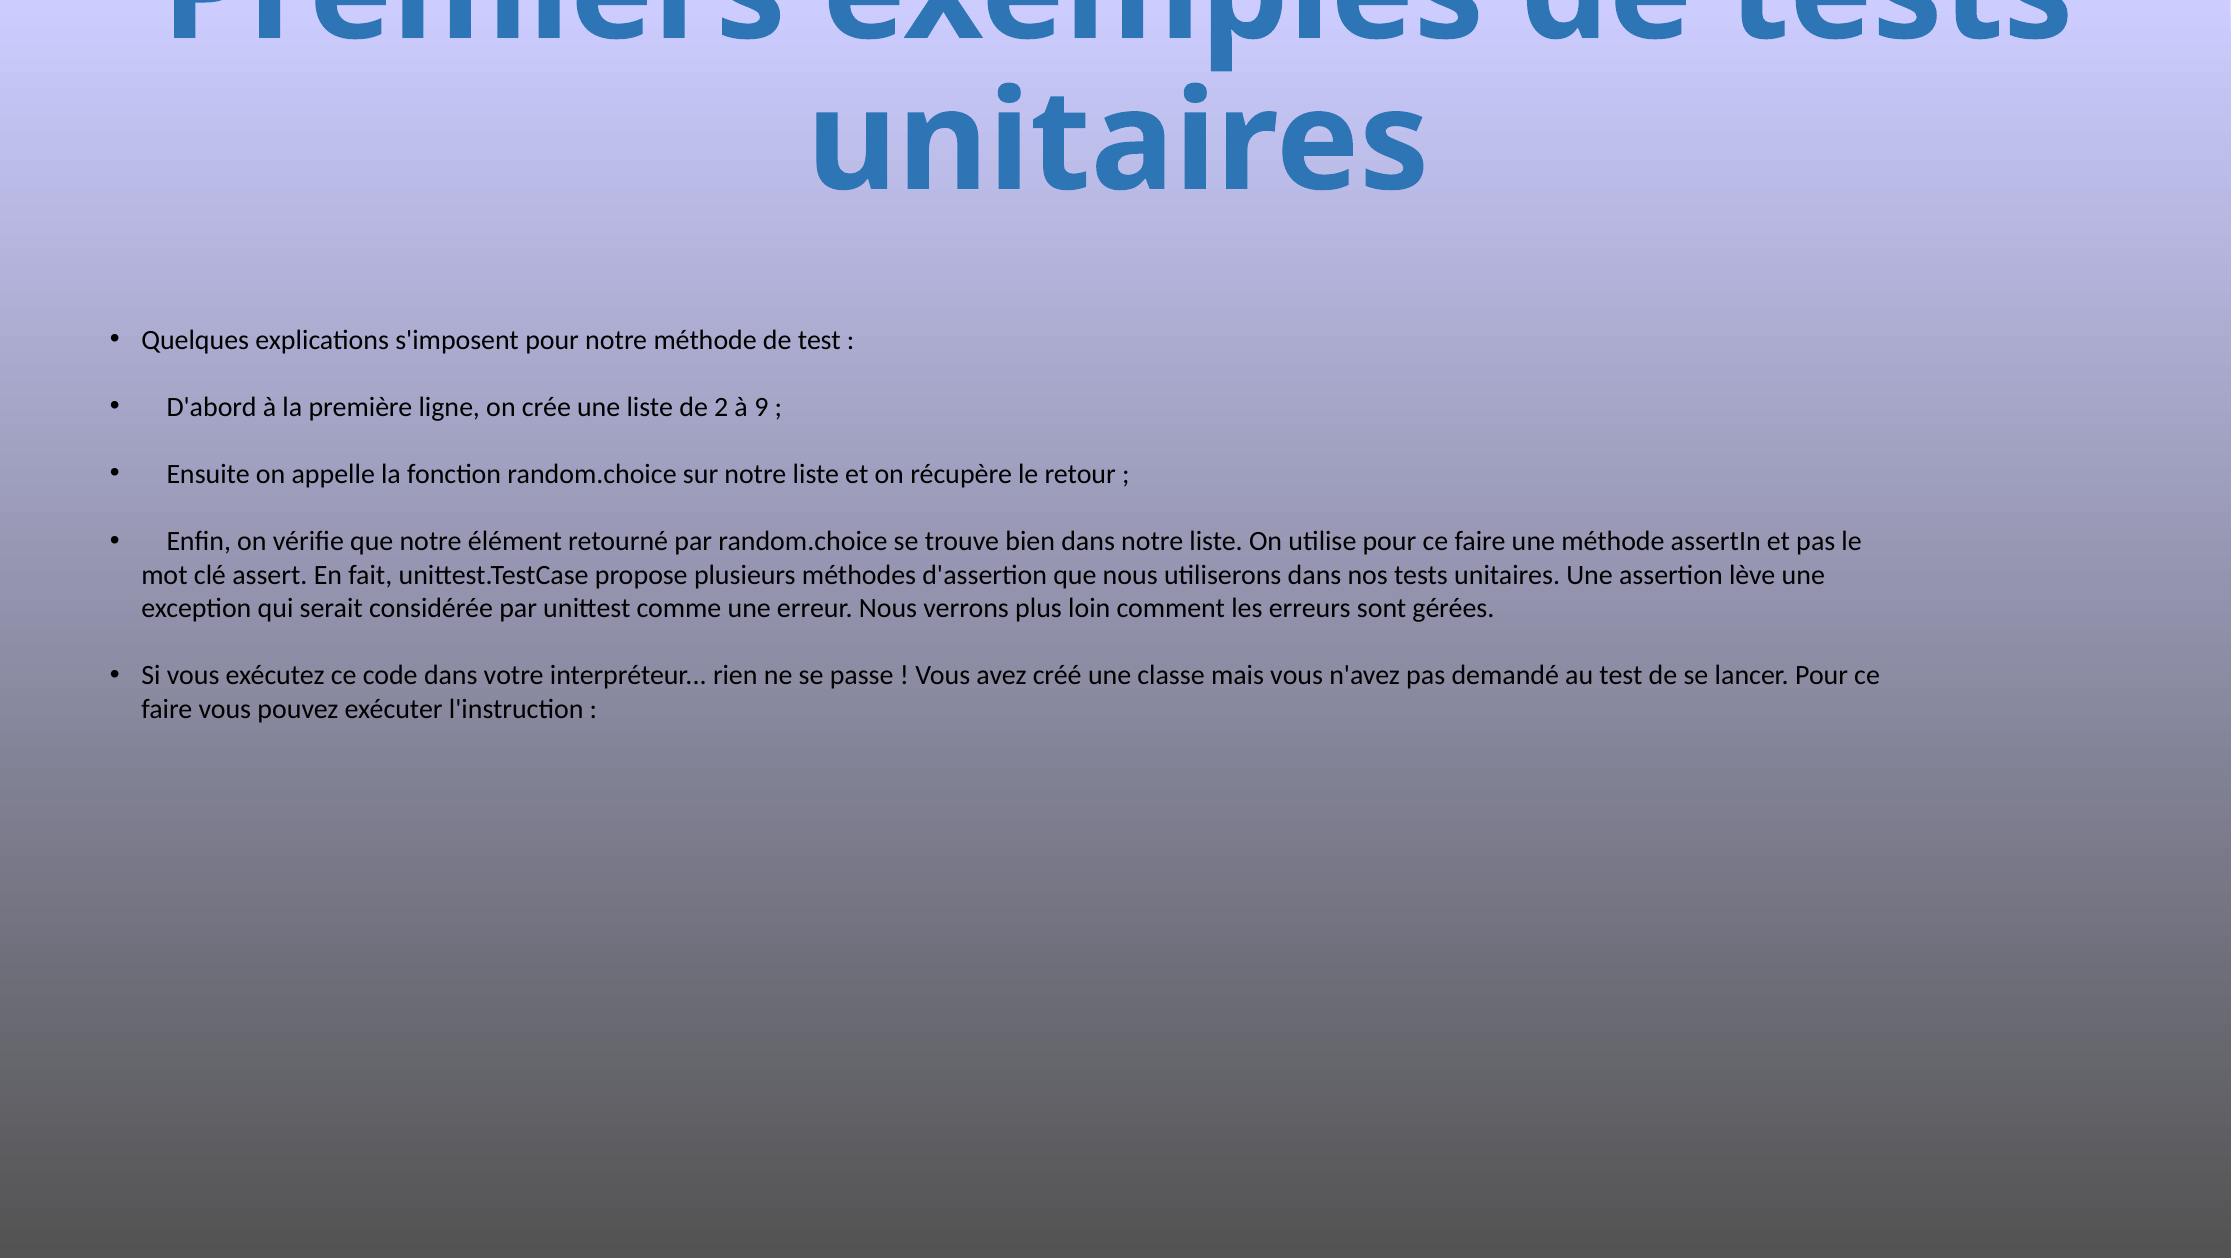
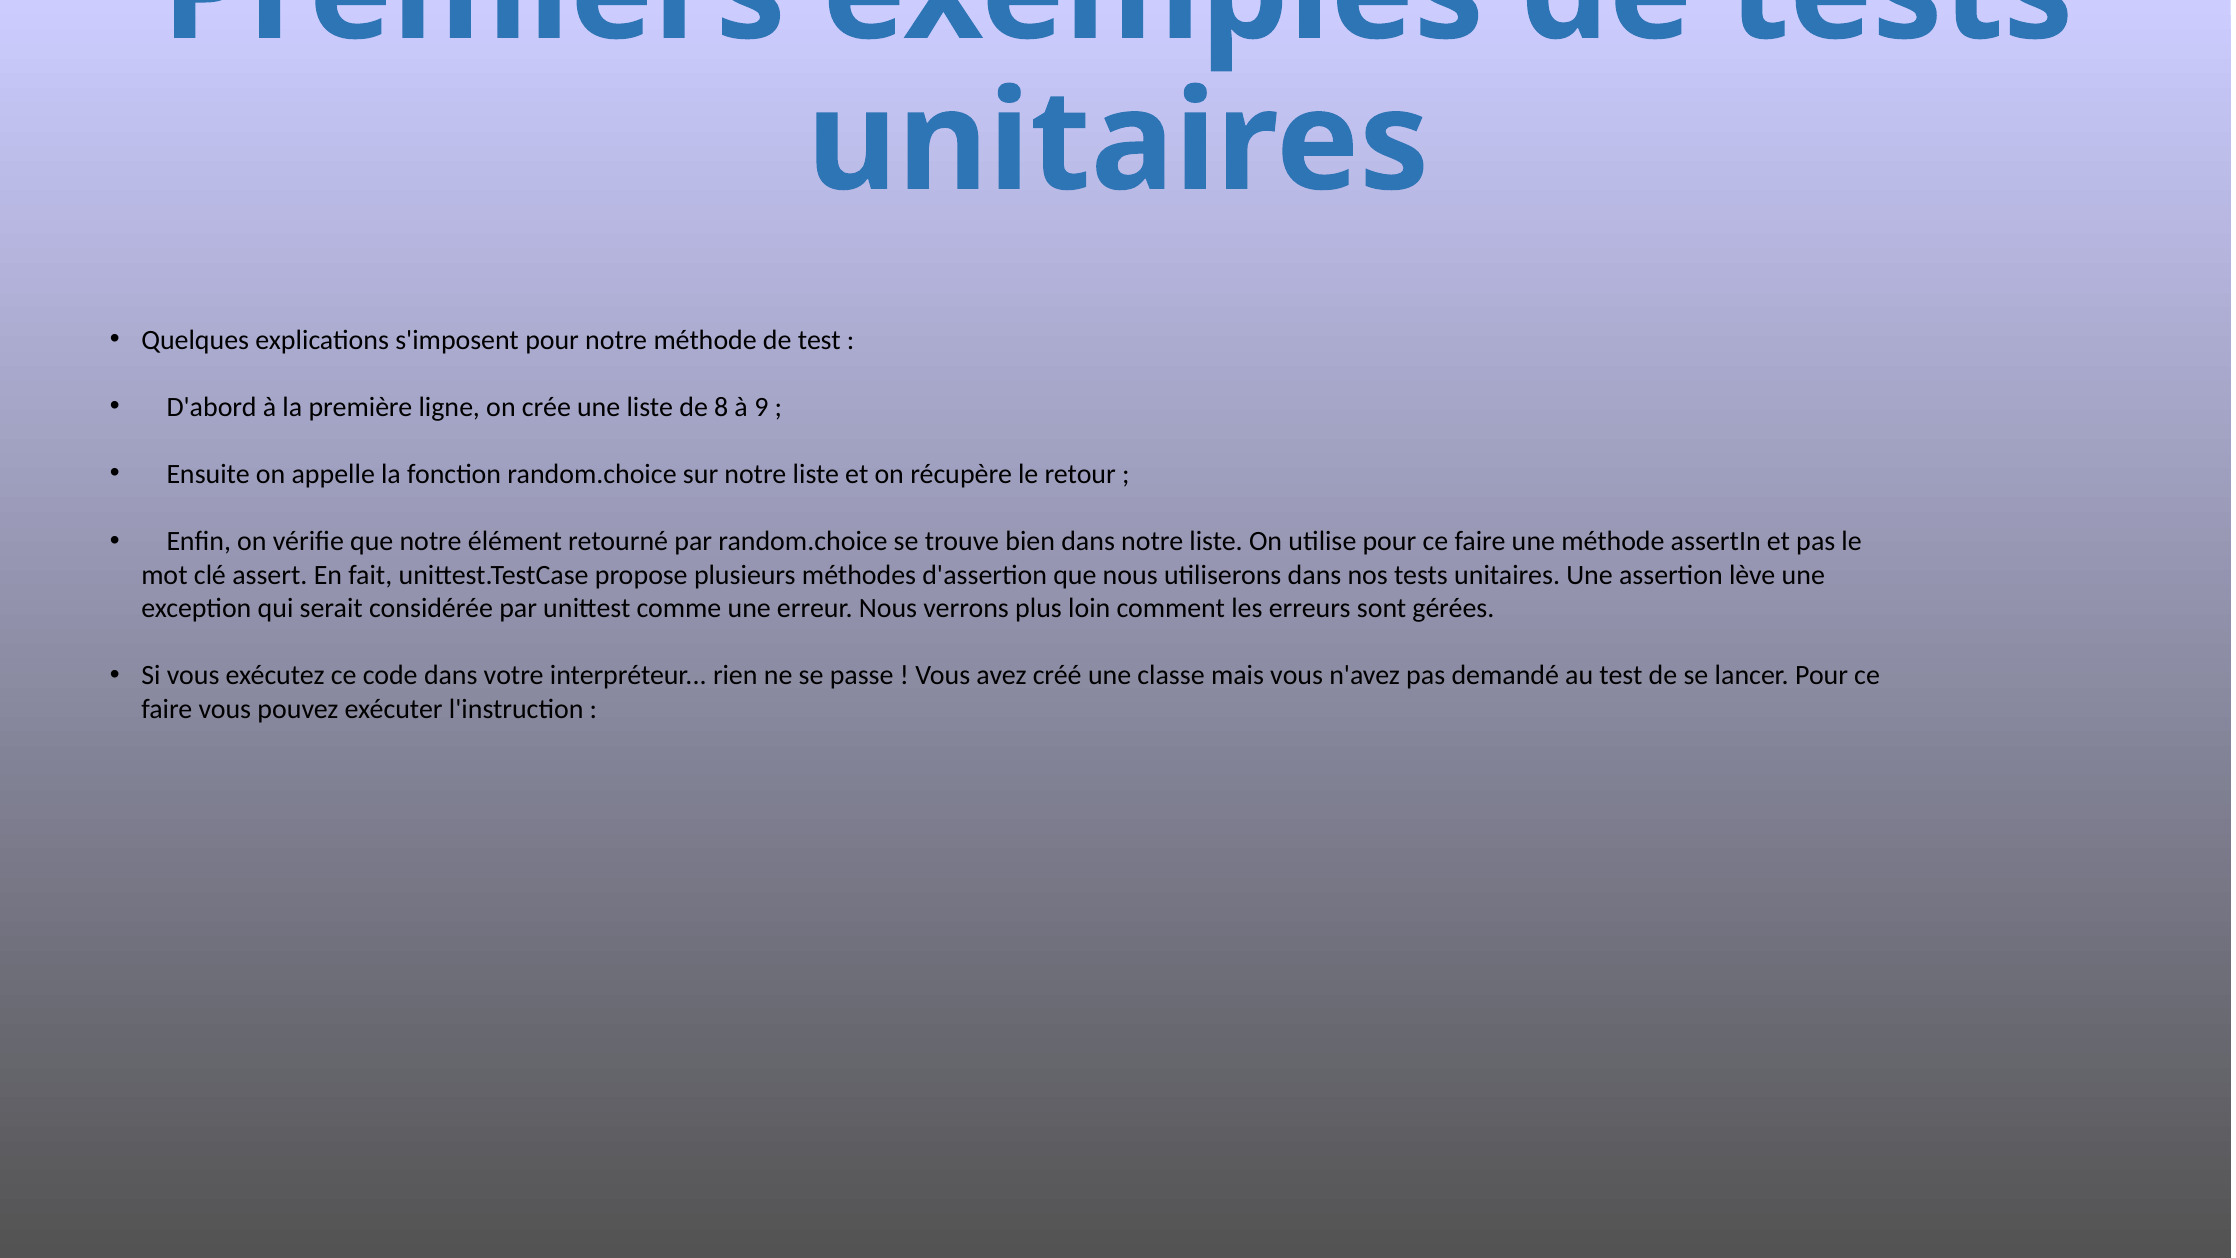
2: 2 -> 8 (721, 407)
